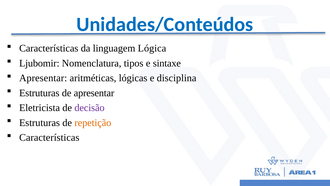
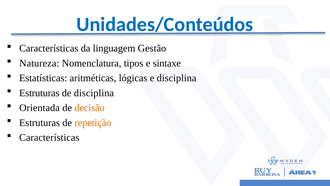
Lógica: Lógica -> Gestão (152, 48)
Ljubomir: Ljubomir -> Natureza (39, 63)
Apresentar: Apresentar -> Estatísticas (43, 78)
de apresentar: apresentar -> disciplina (94, 93)
Eletricista: Eletricista -> Orientada (39, 108)
decisão colour: purple -> orange (90, 108)
